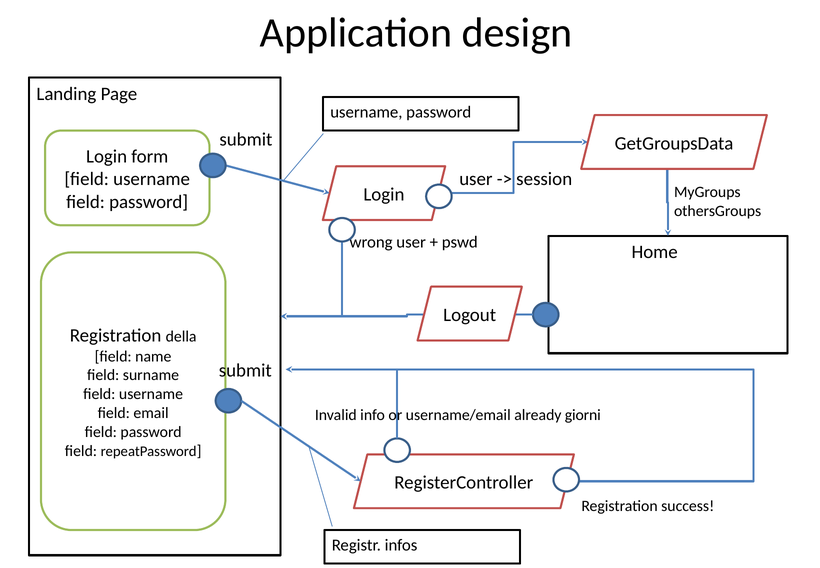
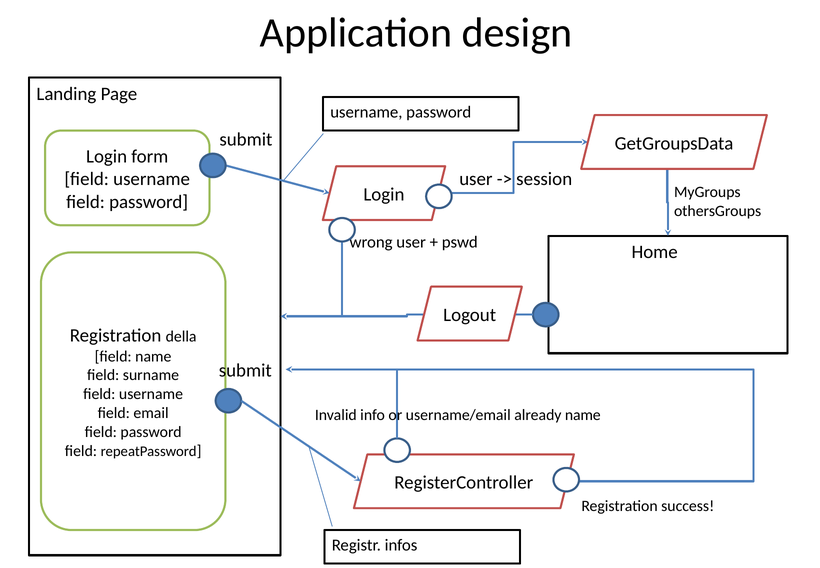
already giorni: giorni -> name (583, 415)
